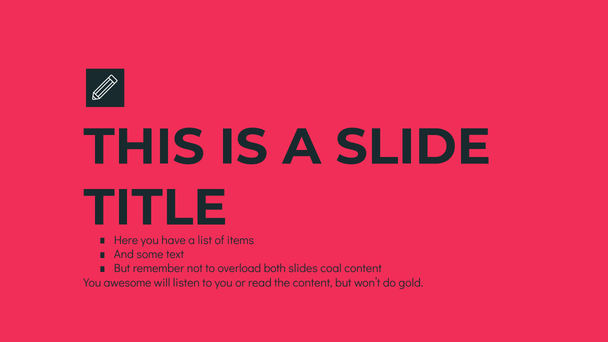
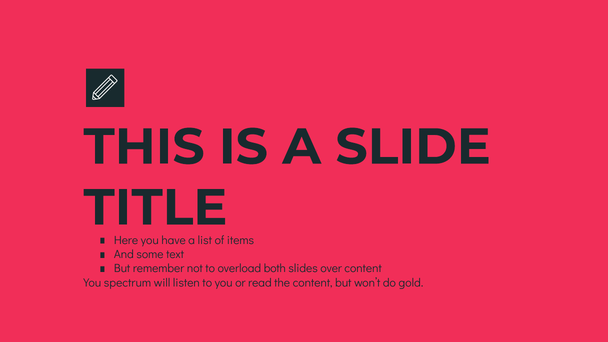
coal: coal -> over (331, 269)
awesome: awesome -> spectrum (127, 283)
